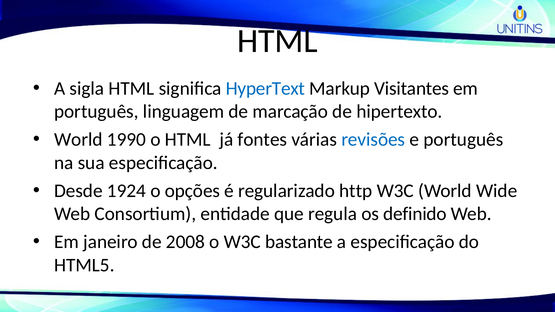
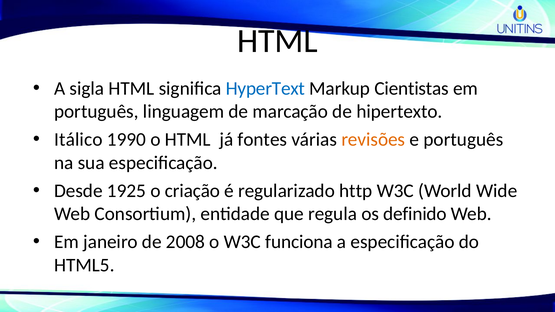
Visitantes: Visitantes -> Cientistas (412, 89)
World: World -> Itálico (78, 140)
revisões colour: blue -> orange (373, 140)
1924: 1924 -> 1925 (126, 191)
opções: opções -> criação (192, 191)
bastante: bastante -> funciona (299, 242)
